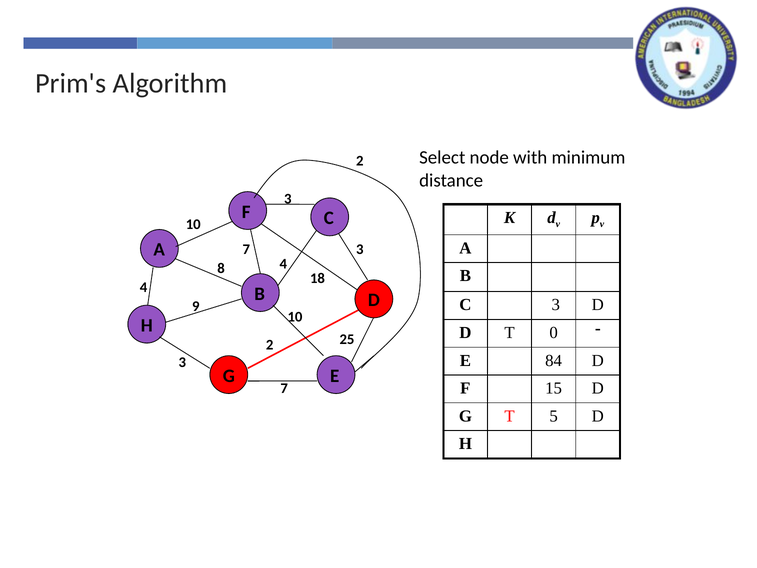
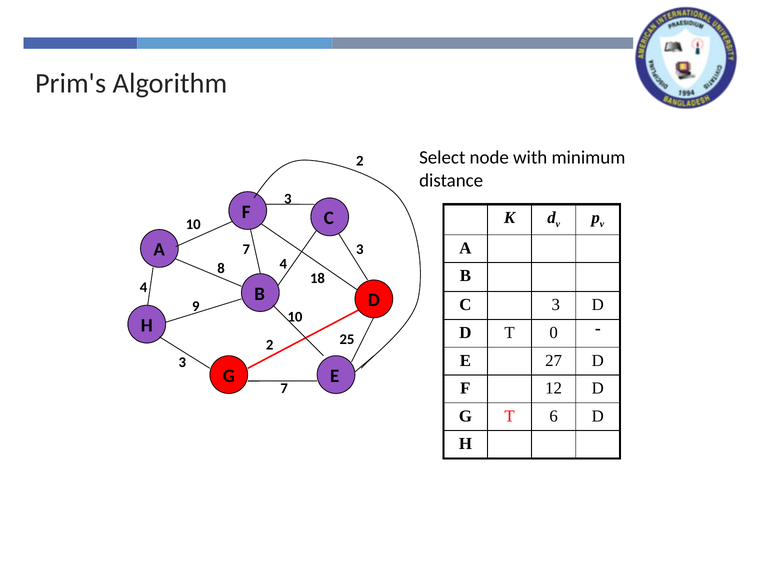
84: 84 -> 27 (554, 360)
15: 15 -> 12 (554, 388)
5: 5 -> 6 (554, 416)
